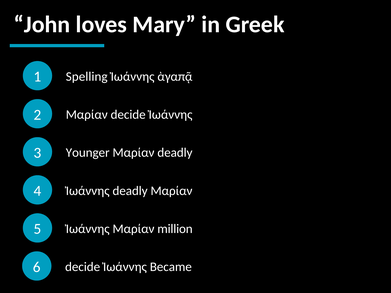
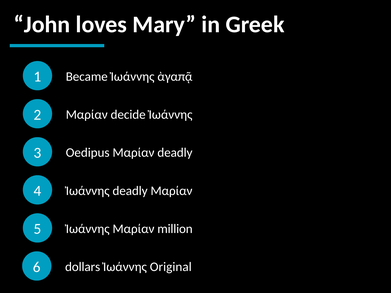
Spelling: Spelling -> Became (87, 77)
Younger: Younger -> Oedipus (88, 153)
6 decide: decide -> dollars (83, 267)
Became: Became -> Original (171, 267)
